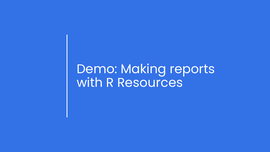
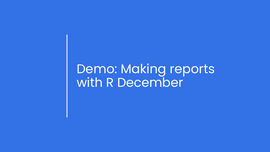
Resources: Resources -> December (150, 83)
